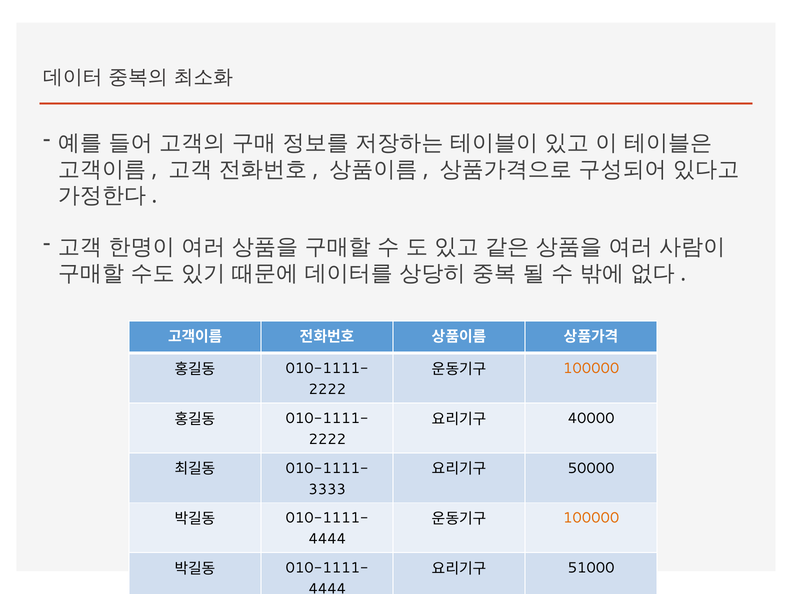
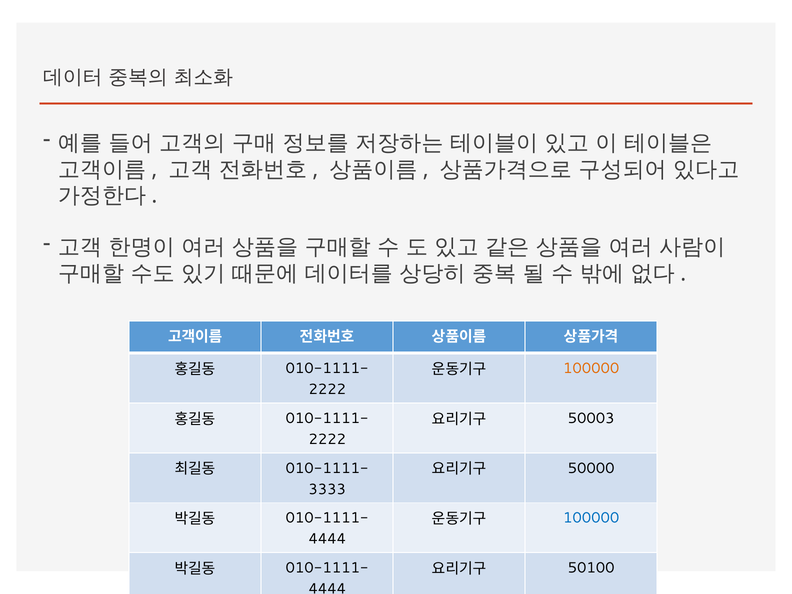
40000: 40000 -> 50003 (591, 418)
100000 colour: orange -> blue (591, 518)
51000: 51000 -> 50100 (591, 568)
